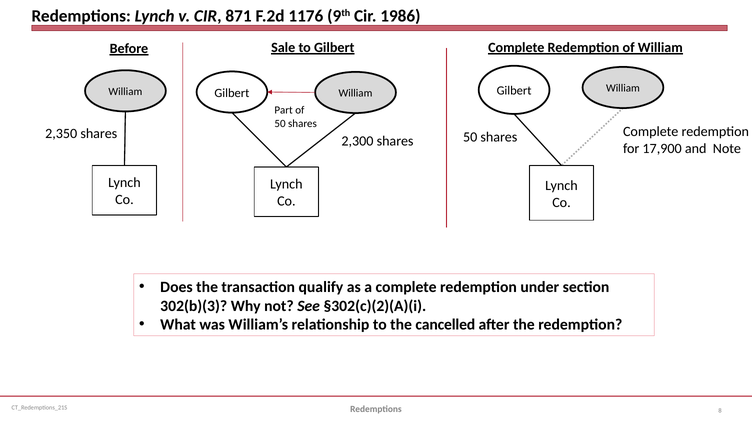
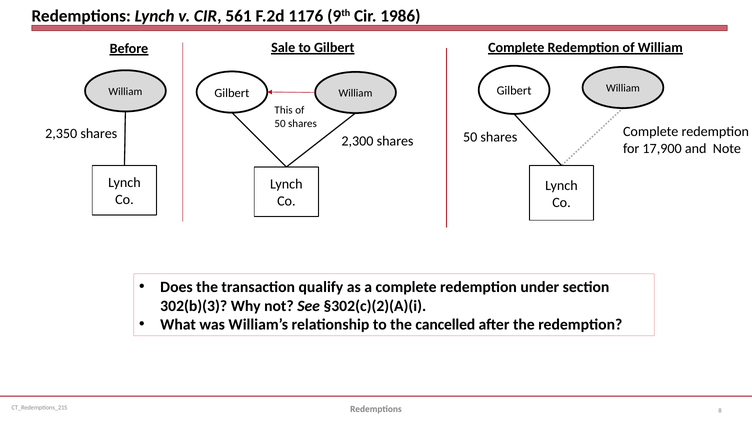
871: 871 -> 561 (239, 16)
Part: Part -> This (284, 110)
